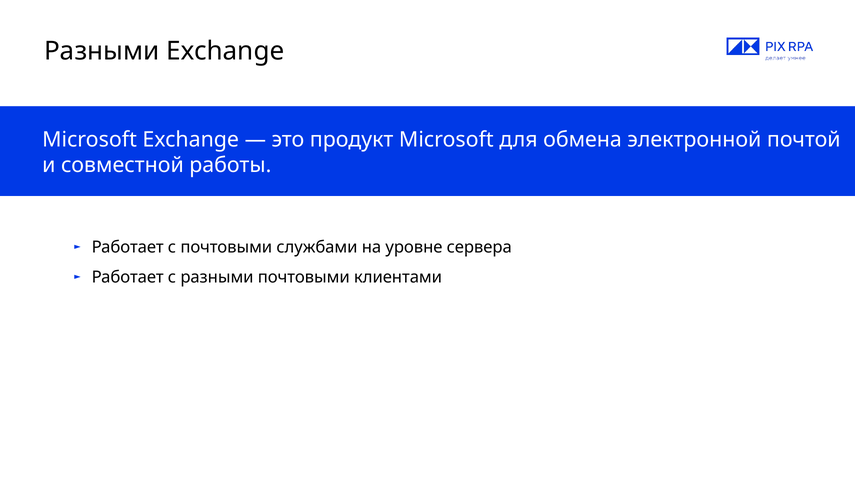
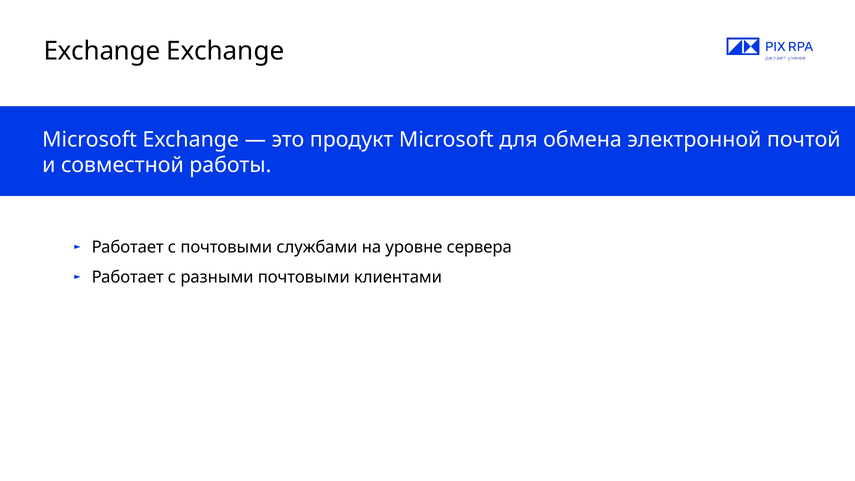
Разными: Разными -> Exchange (102, 51)
